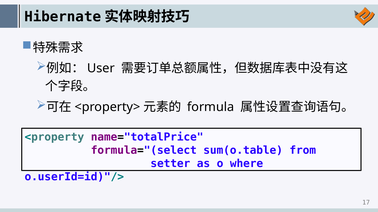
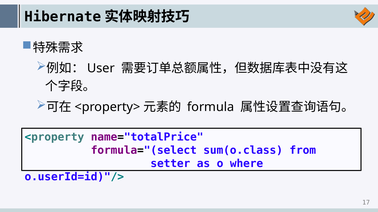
sum(o.table: sum(o.table -> sum(o.class (243, 151)
